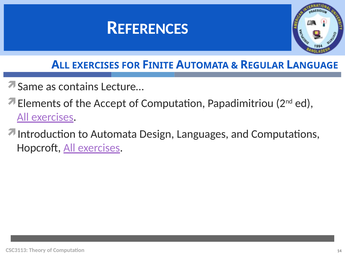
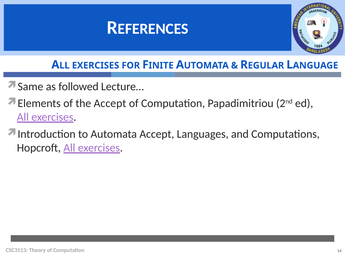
contains: contains -> followed (79, 87)
Automata Design: Design -> Accept (157, 134)
